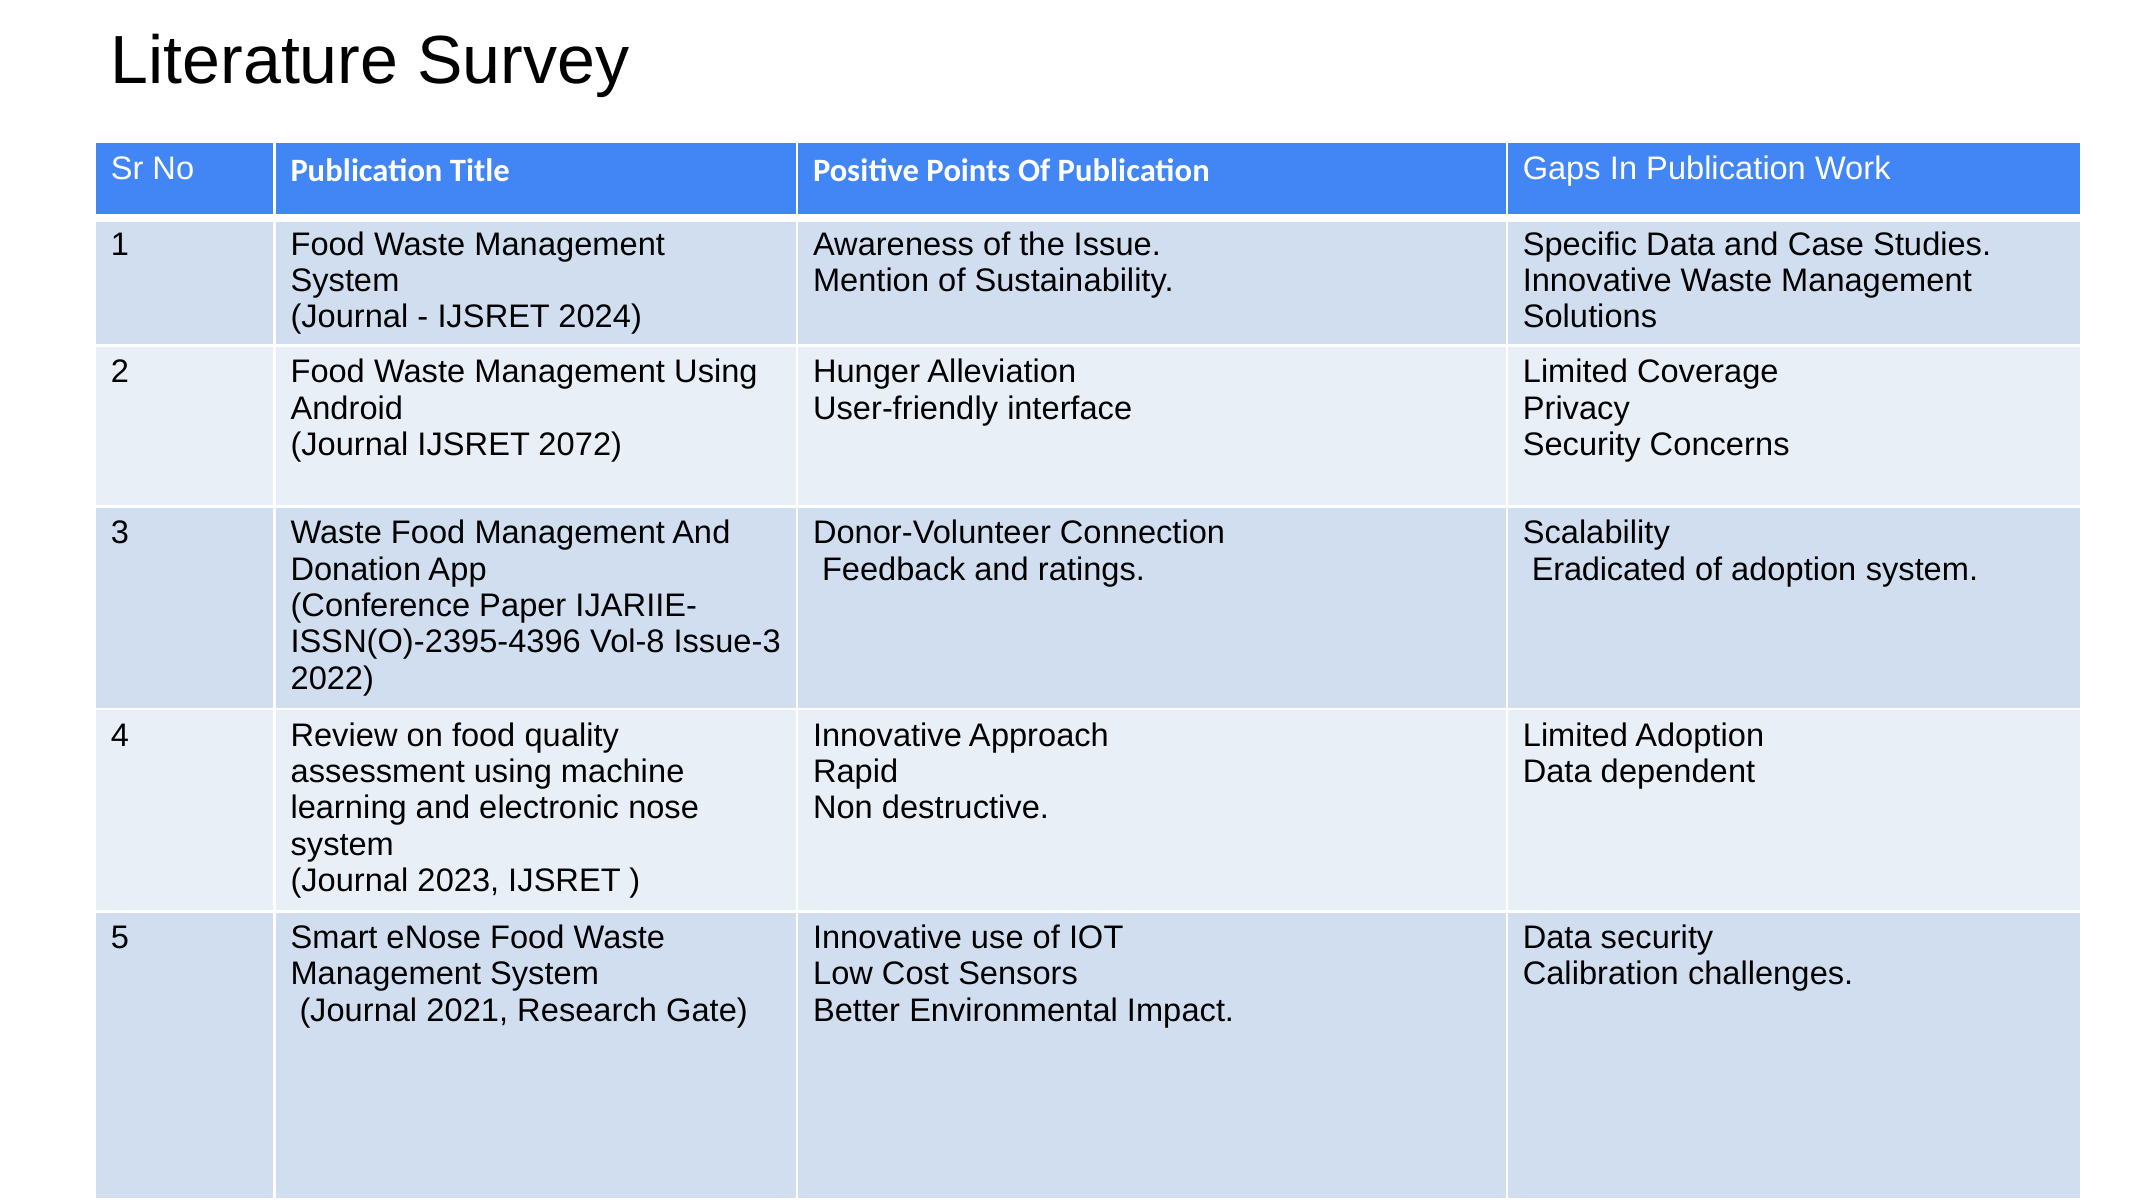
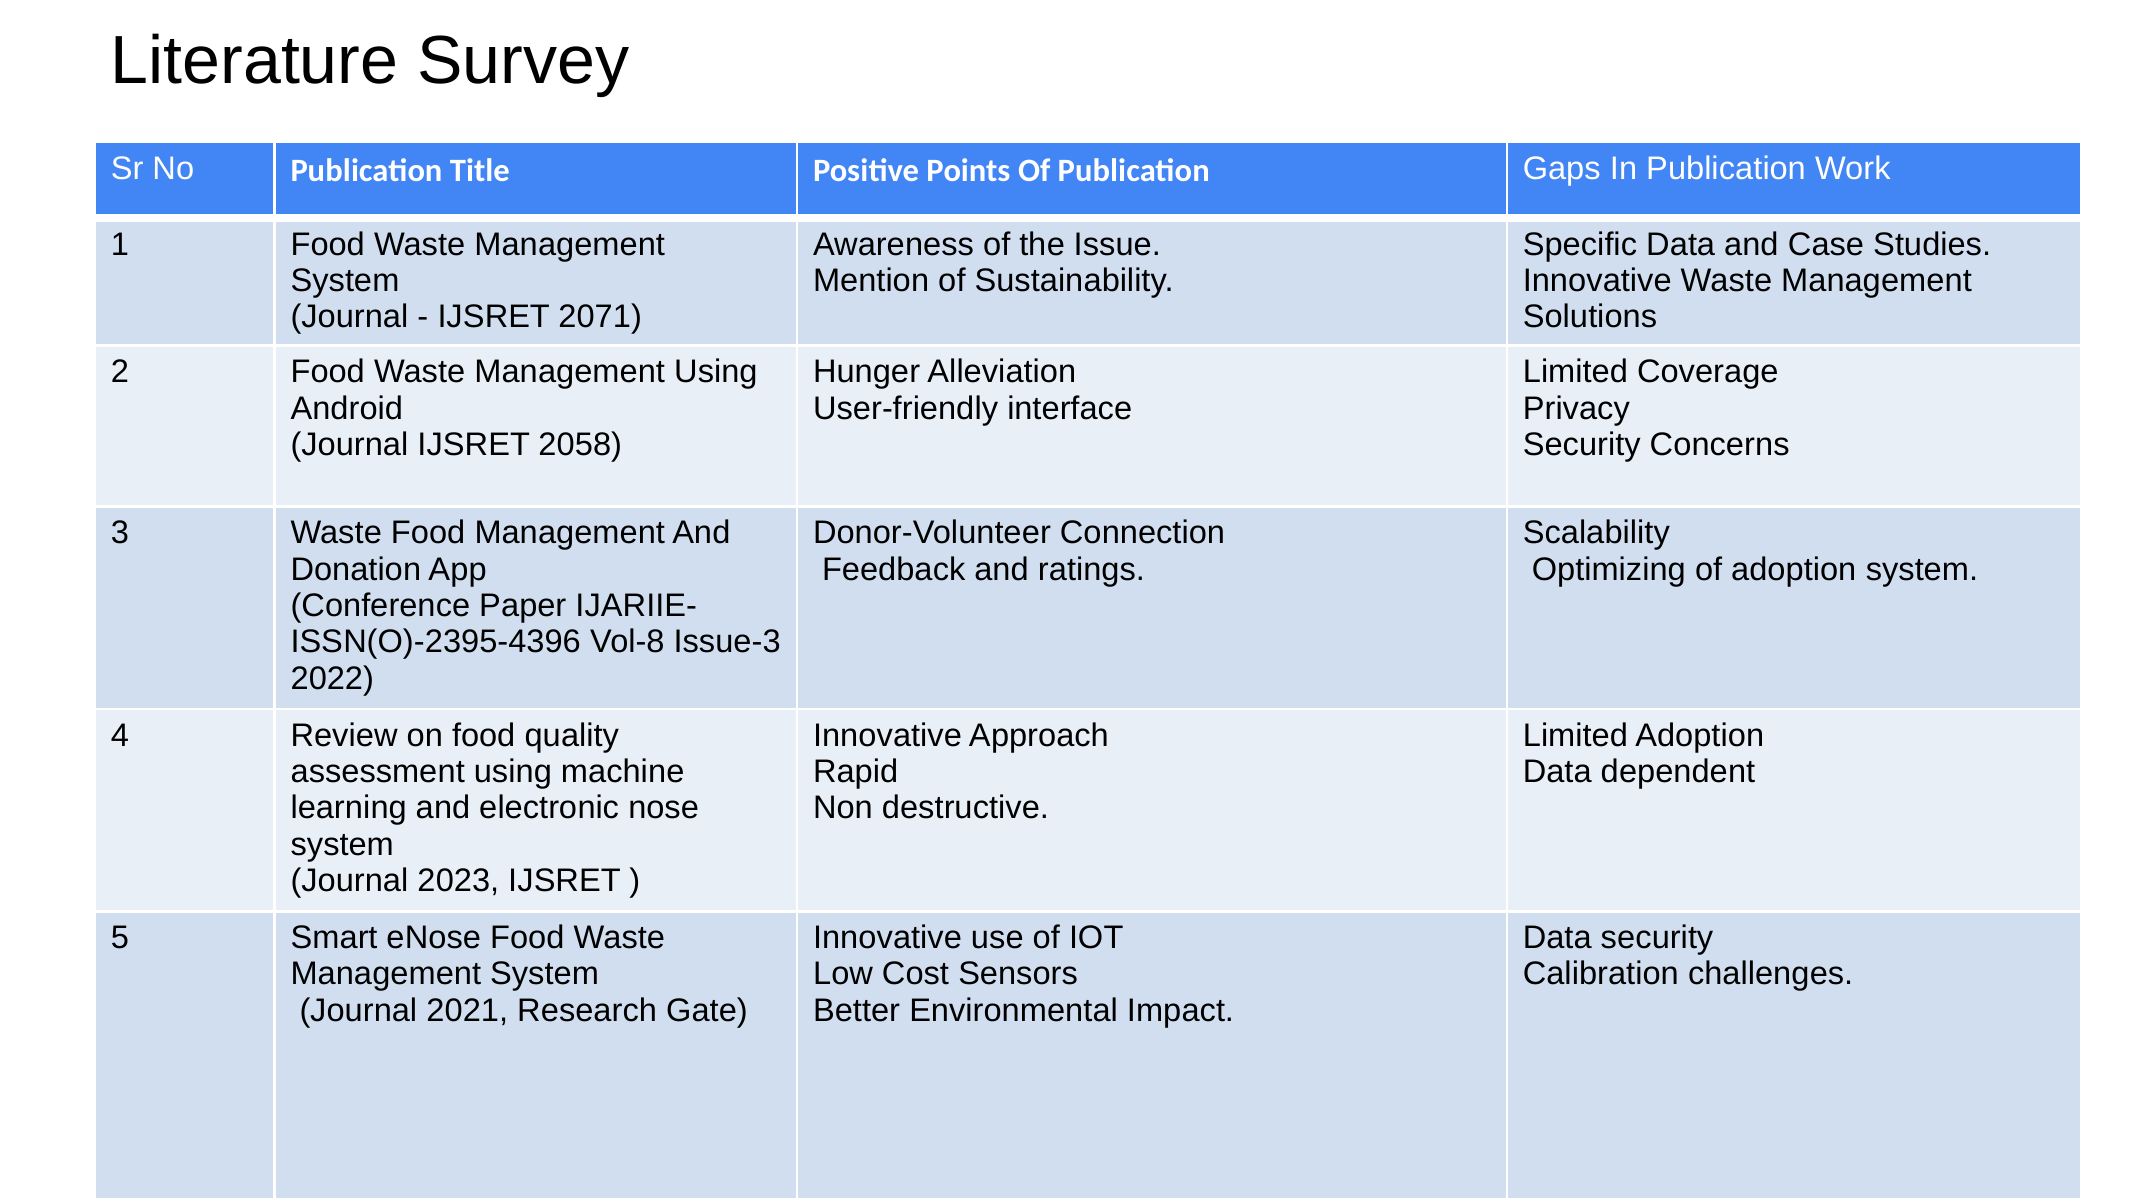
2024: 2024 -> 2071 (600, 317)
2072: 2072 -> 2058 (580, 444)
Eradicated: Eradicated -> Optimizing (1609, 569)
